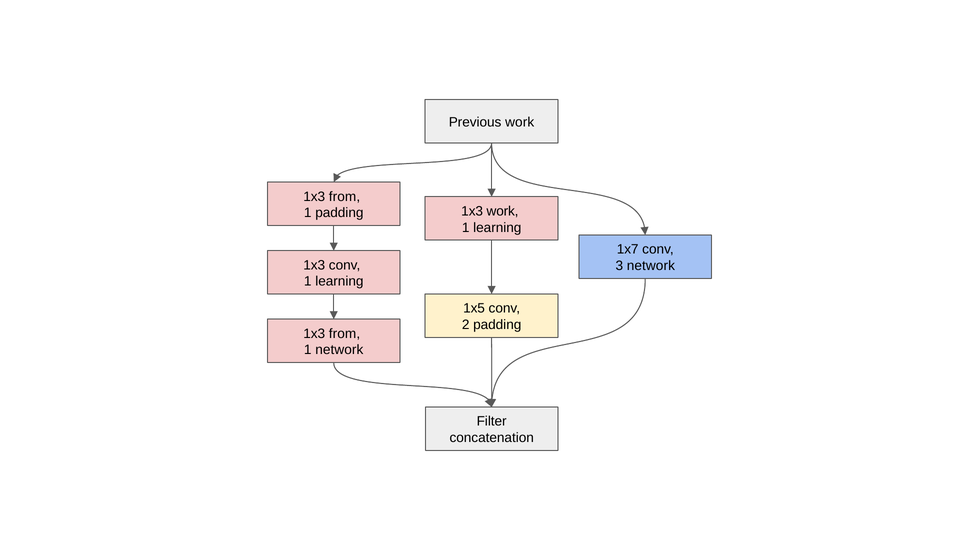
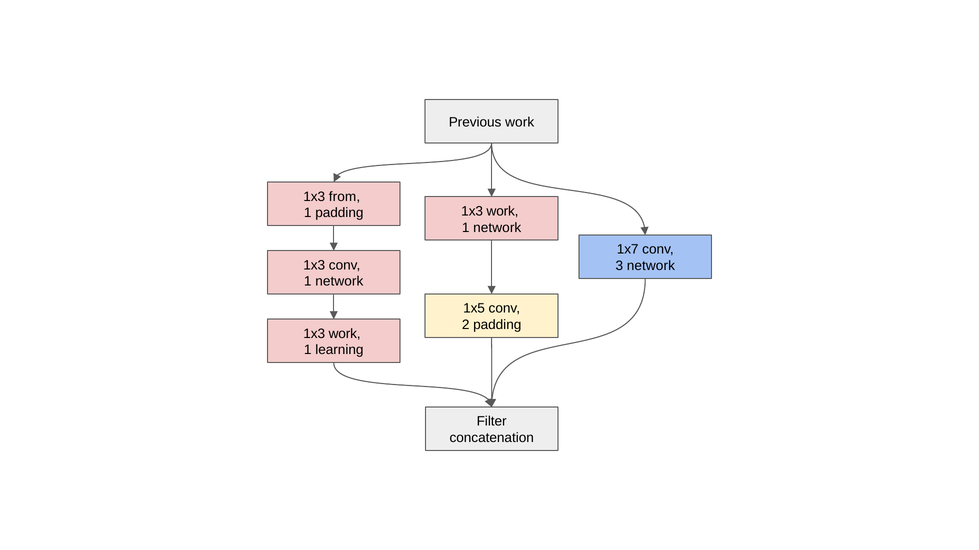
learning: learning -> network (497, 228)
learning: learning -> network (339, 282)
from: from -> work (345, 334)
1 network: network -> learning (339, 350)
